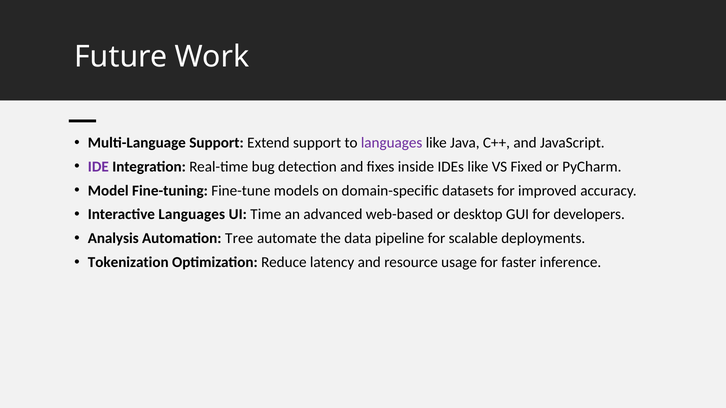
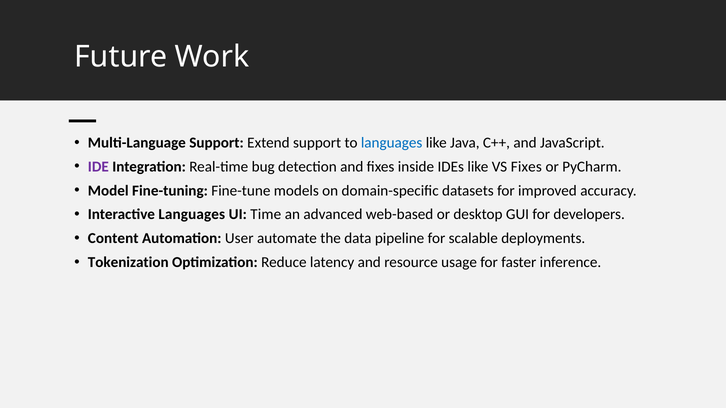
languages colour: purple -> blue (392, 143)
VS Fixed: Fixed -> Fixes (526, 167)
Analysis: Analysis -> Content (113, 239)
Tree: Tree -> User (239, 239)
